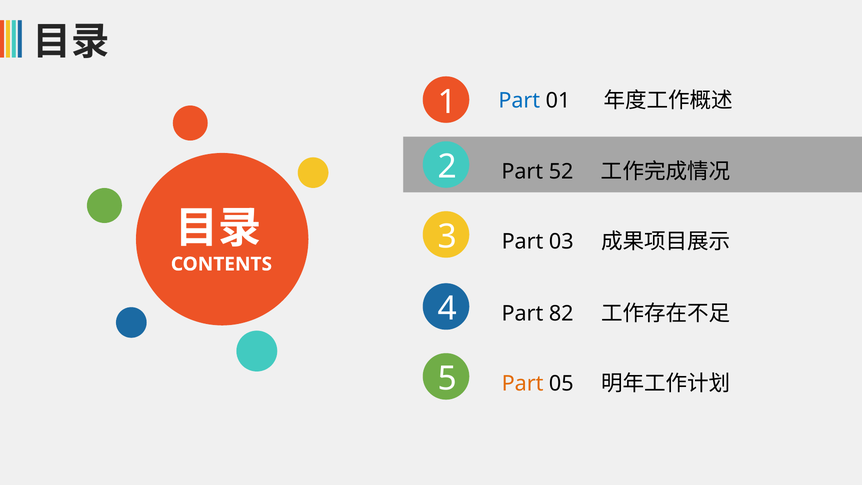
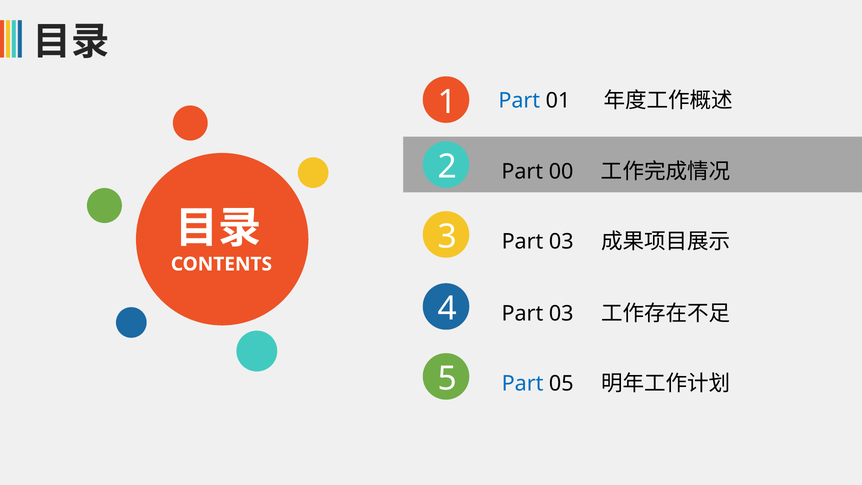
52: 52 -> 00 (561, 172)
82: 82 -> 03 (561, 313)
Part colour: orange -> blue (523, 383)
